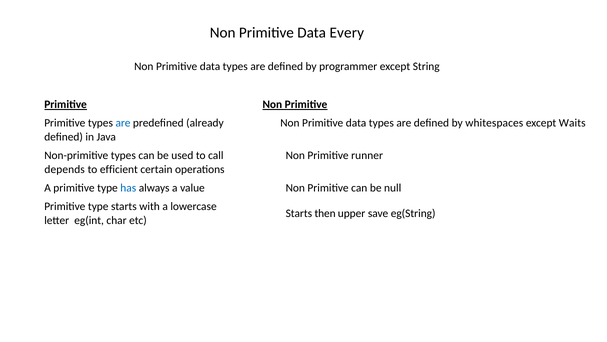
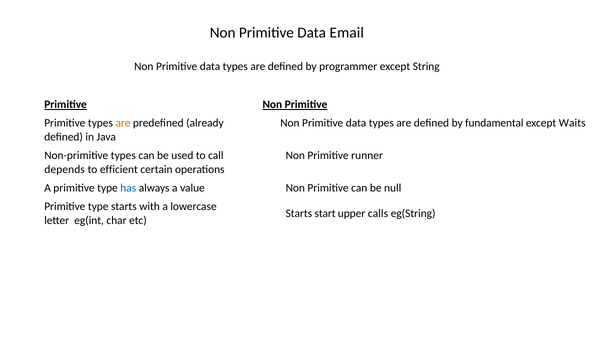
Every: Every -> Email (347, 33)
are colour: blue -> orange (123, 123)
whitespaces: whitespaces -> fundamental (494, 123)
then: then -> start (325, 213)
save: save -> calls (378, 213)
